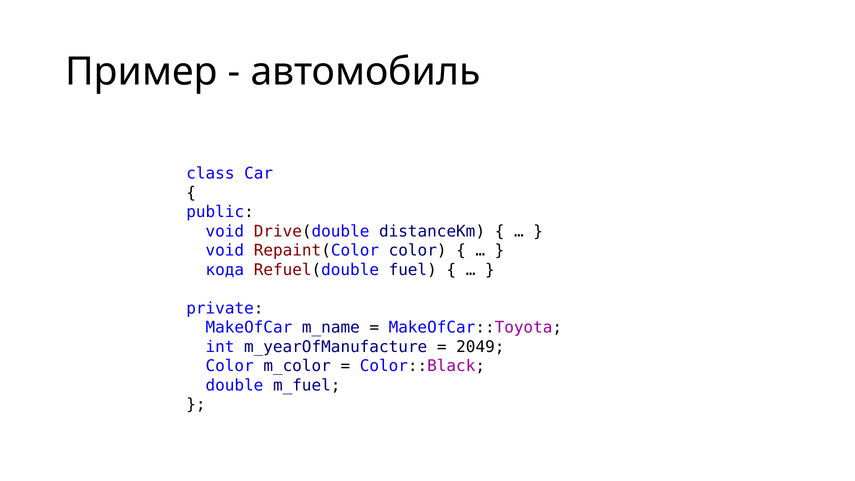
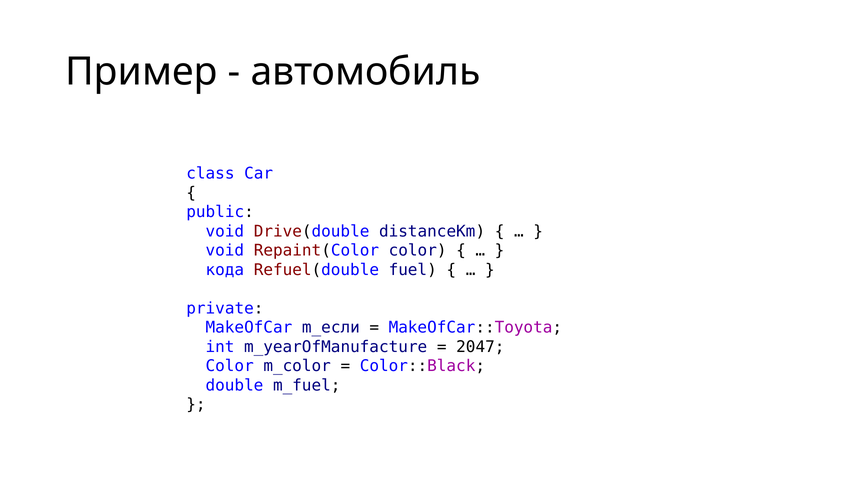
m_name: m_name -> m_если (331, 327)
2049: 2049 -> 2047 (480, 347)
